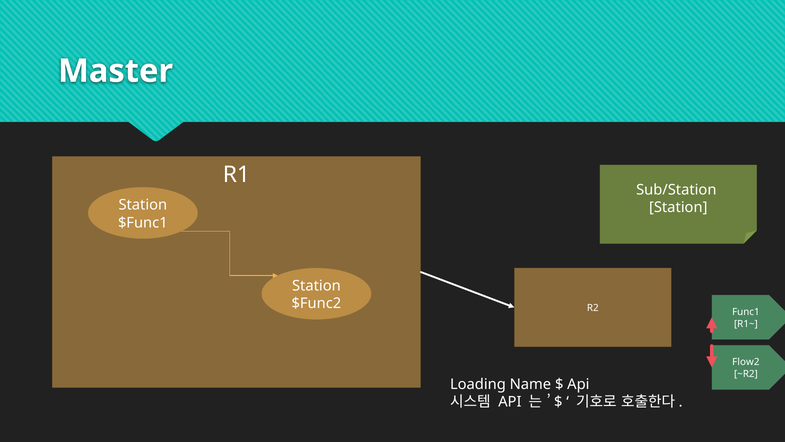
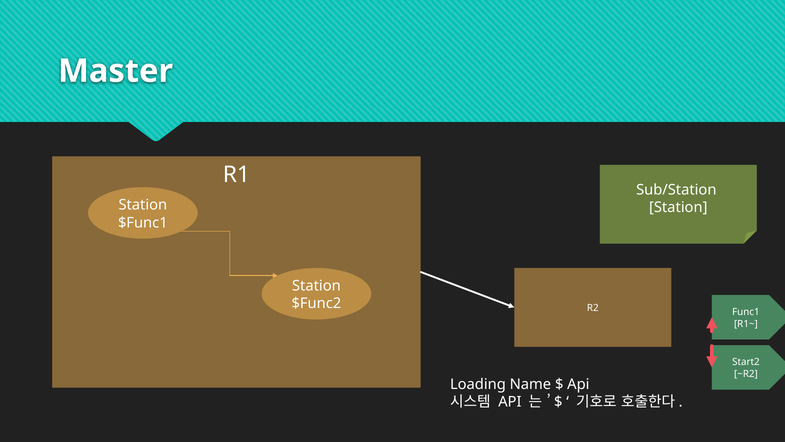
Flow2: Flow2 -> Start2 (746, 362)
